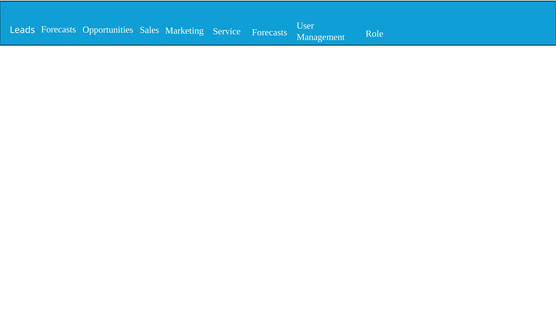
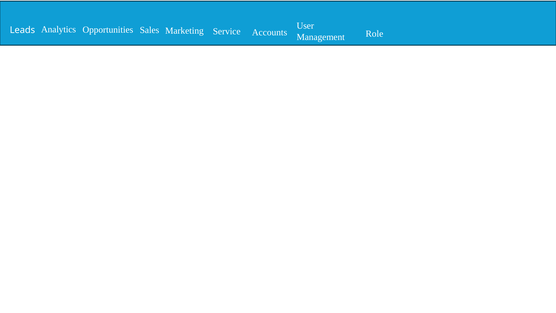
Leads Forecasts: Forecasts -> Analytics (59, 30)
Service Forecasts: Forecasts -> Accounts (270, 32)
